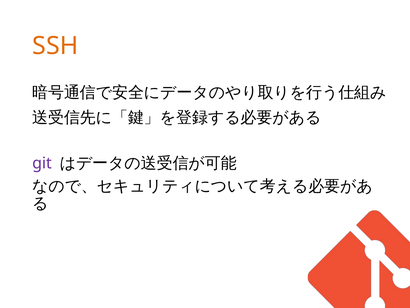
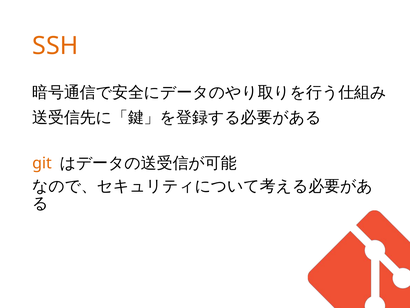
git colour: purple -> orange (42, 163)
